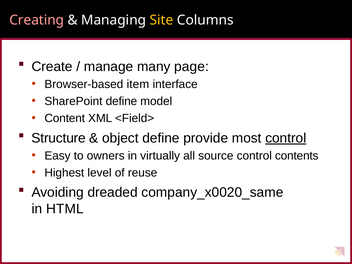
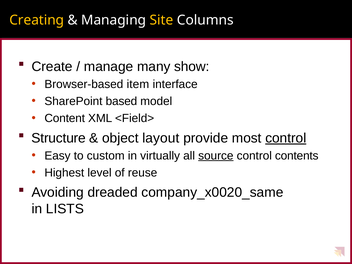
Creating colour: pink -> yellow (37, 20)
page: page -> show (192, 67)
SharePoint define: define -> based (121, 101)
object define: define -> layout (161, 138)
owners: owners -> custom (106, 156)
source underline: none -> present (216, 156)
HTML: HTML -> LISTS (65, 209)
